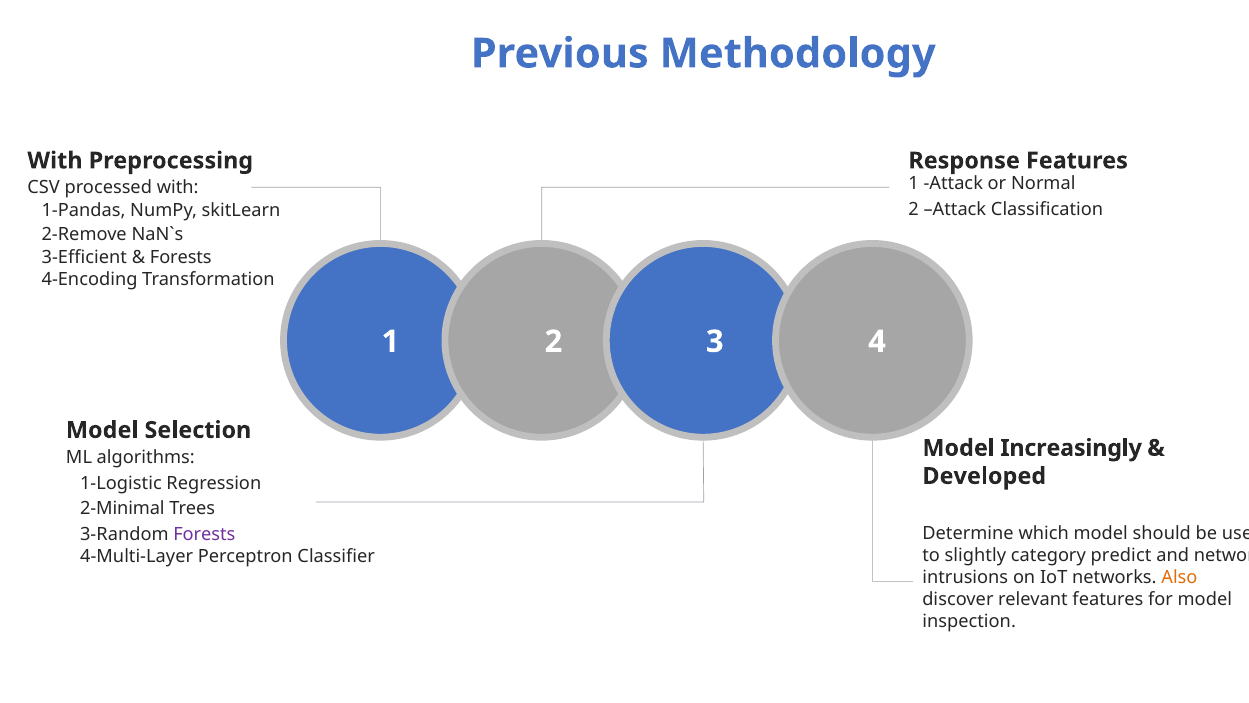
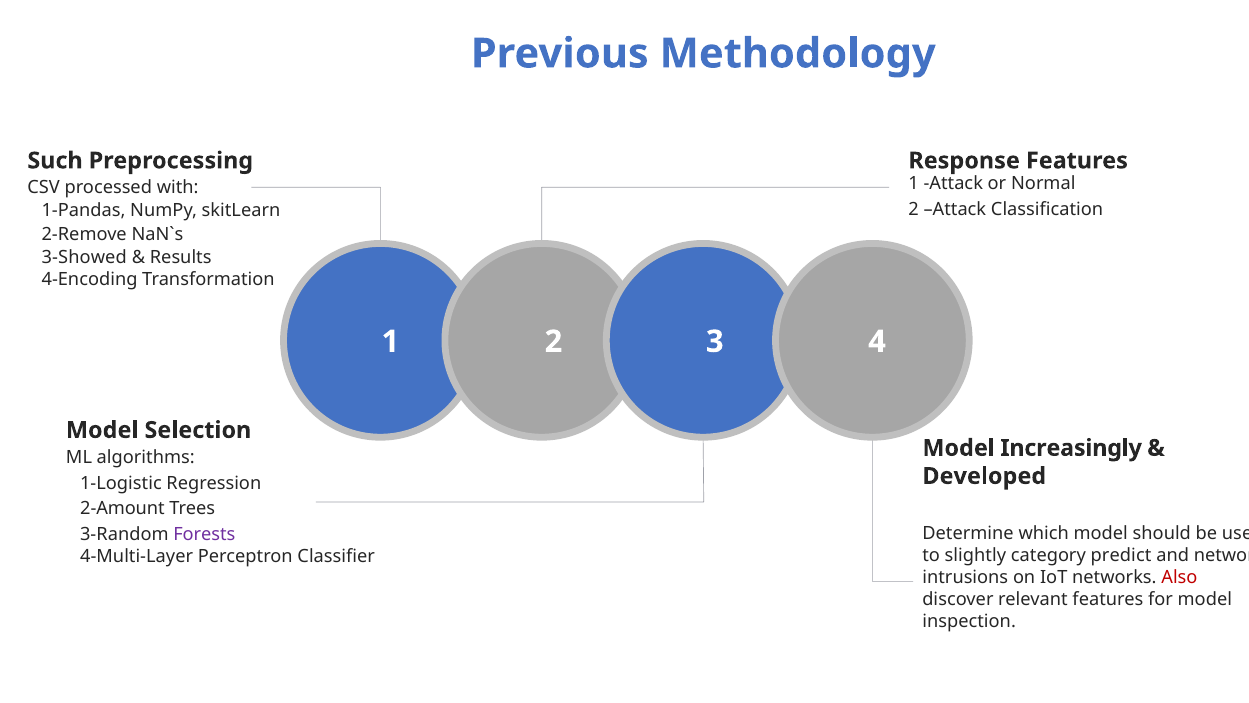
With: With -> Such (55, 161)
3-Efficient: 3-Efficient -> 3-Showed (84, 257)
Forests: Forests -> Results (181, 257)
2-Minimal: 2-Minimal -> 2-Amount (122, 509)
Also colour: orange -> red (1179, 577)
